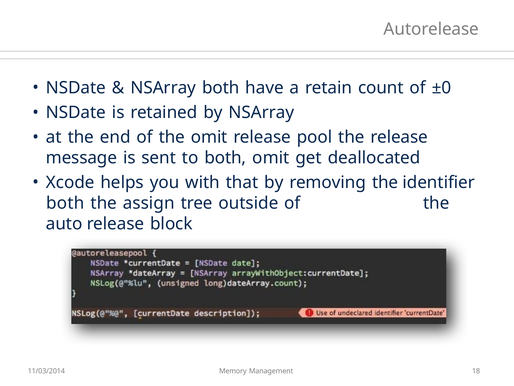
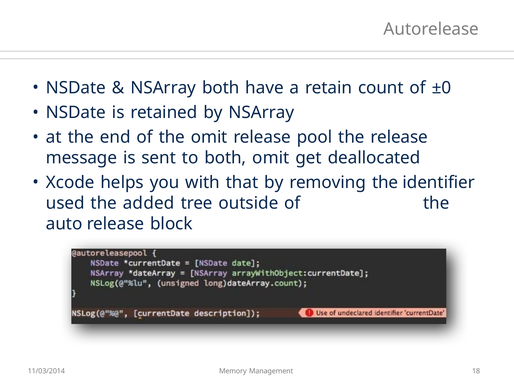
both: both -> used (65, 203)
assign: assign -> added (149, 203)
